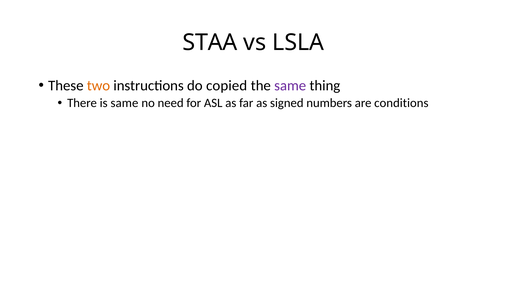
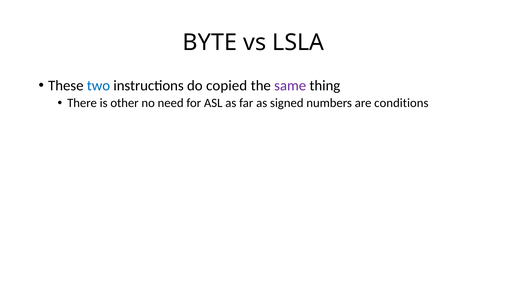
STAA: STAA -> BYTE (210, 43)
two colour: orange -> blue (98, 86)
is same: same -> other (125, 103)
